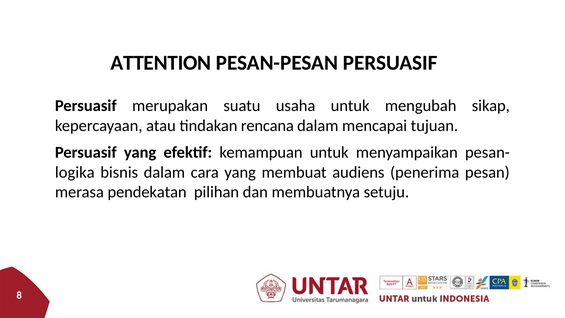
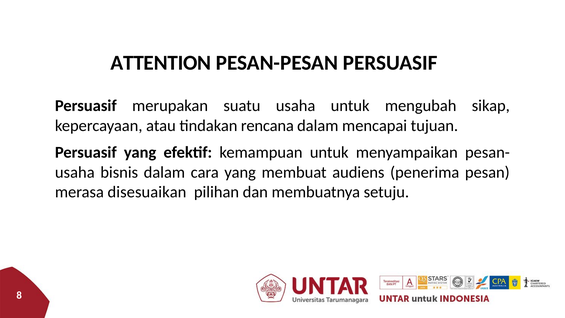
logika: logika -> usaha (75, 172)
pendekatan: pendekatan -> disesuaikan (147, 192)
